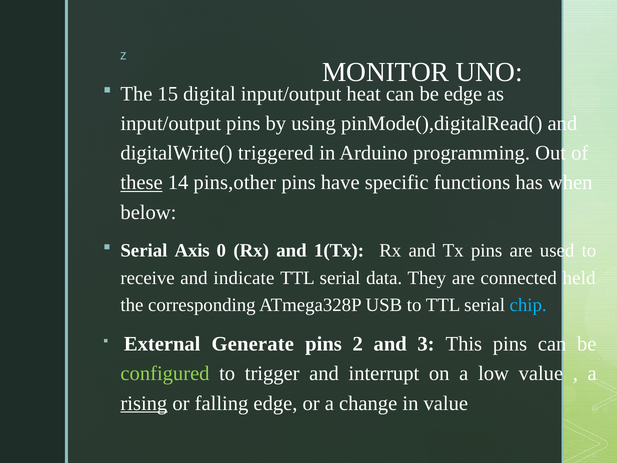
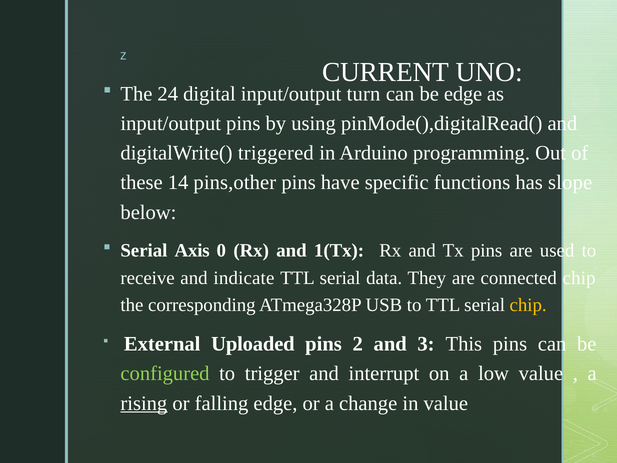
MONITOR: MONITOR -> CURRENT (386, 72)
15: 15 -> 24 (168, 94)
heat: heat -> turn (364, 94)
these underline: present -> none (142, 183)
when: when -> slope (570, 183)
connected held: held -> chip (579, 278)
chip colour: light blue -> yellow (528, 305)
Generate: Generate -> Uploaded (253, 344)
